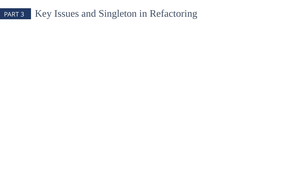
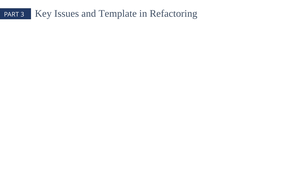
Singleton: Singleton -> Template (118, 14)
